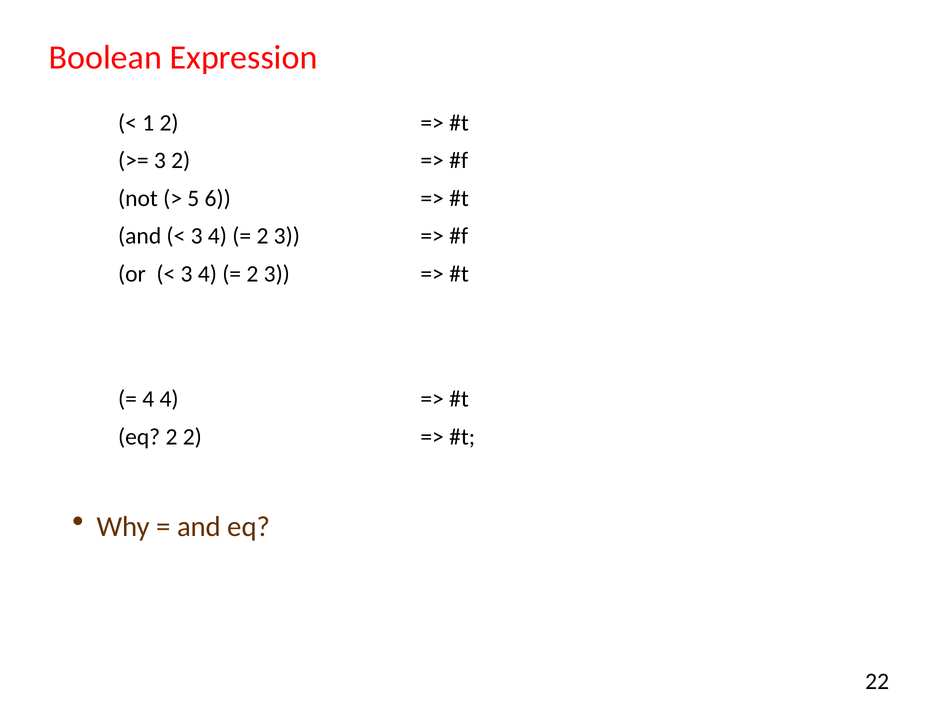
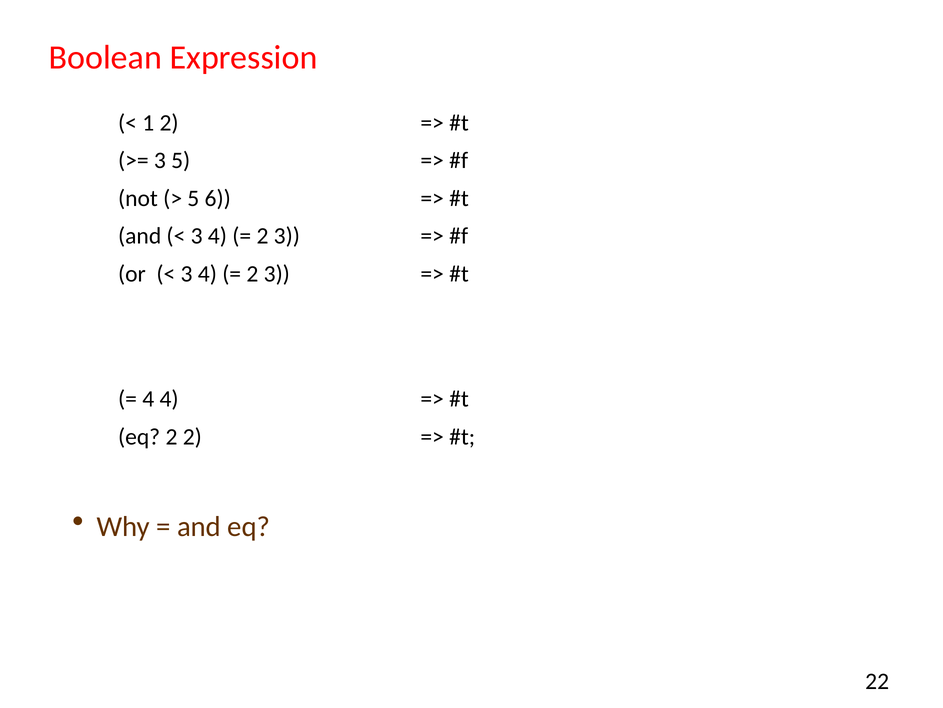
3 2: 2 -> 5 (181, 160)
